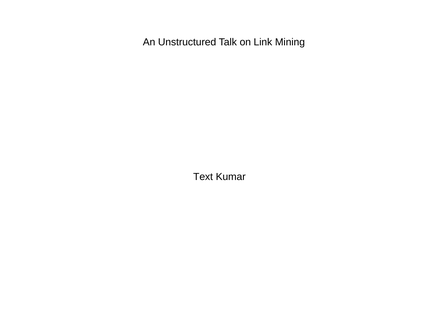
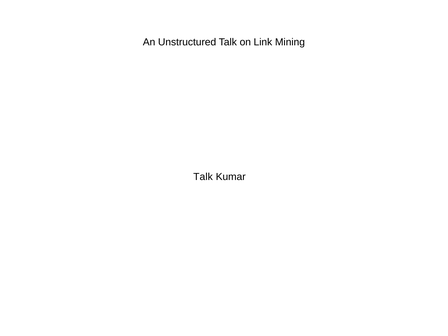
Text: Text -> Talk (203, 177)
